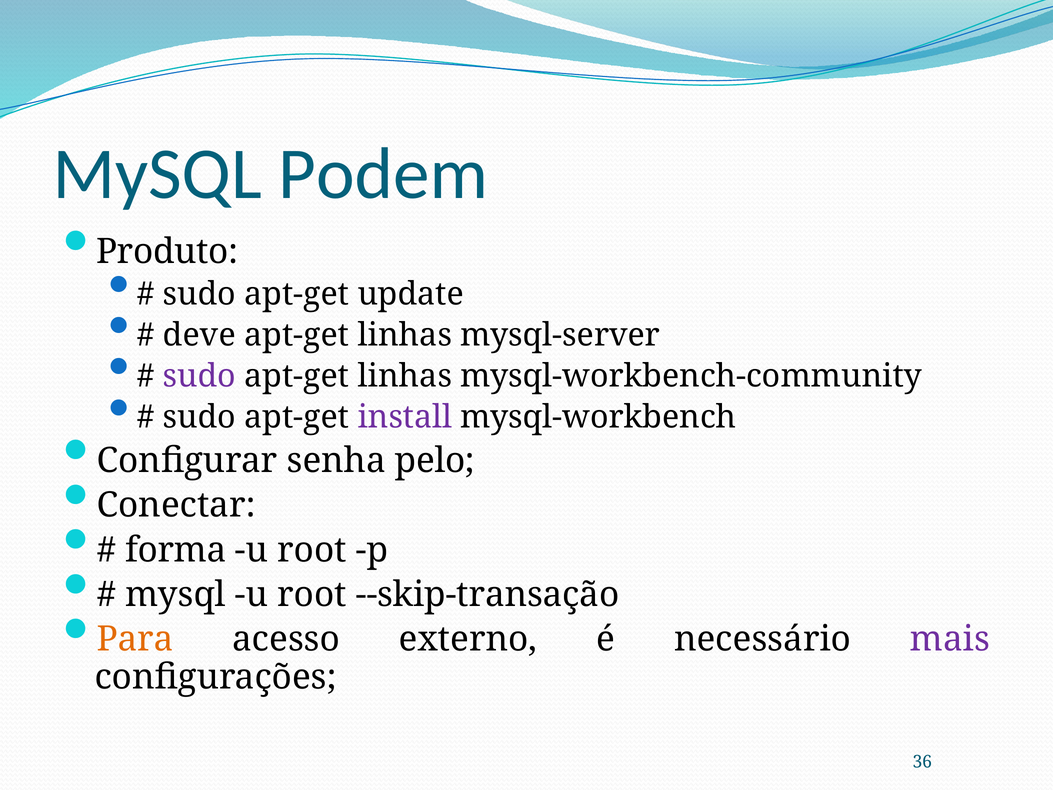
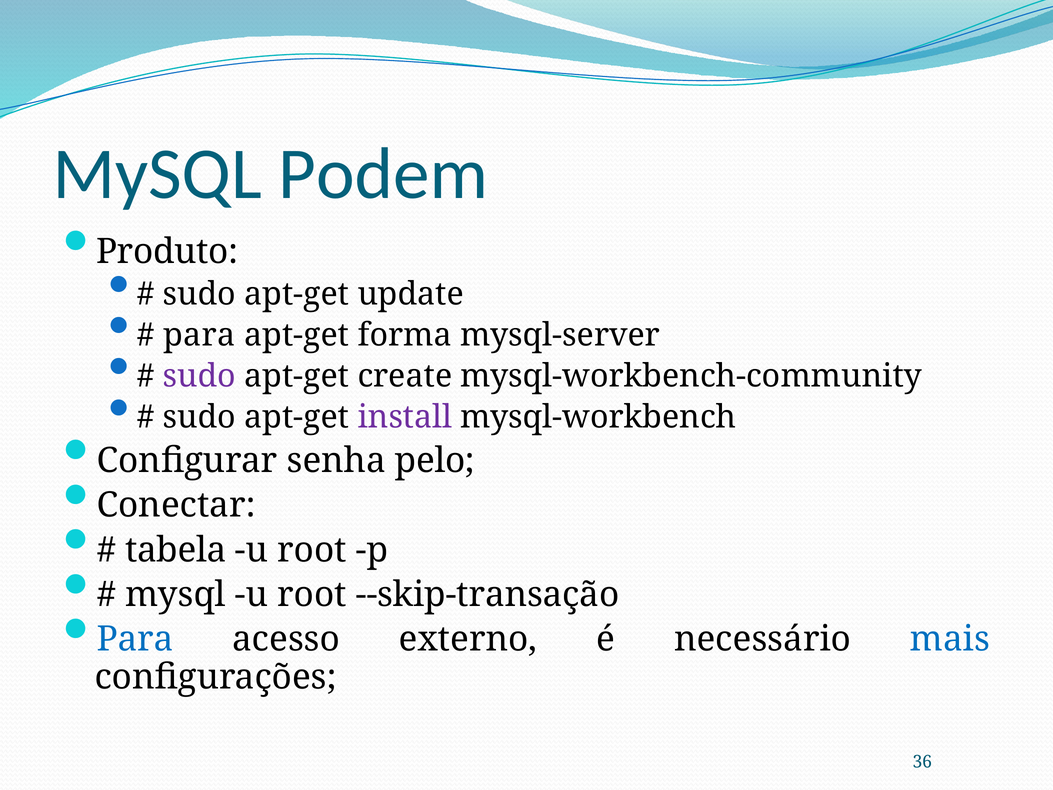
deve: deve -> para (199, 335)
linhas: linhas -> forma (405, 335)
linhas: linhas -> create (405, 376)
forma: forma -> tabela (176, 550)
Para colour: orange -> blue (135, 639)
mais colour: purple -> blue (950, 639)
